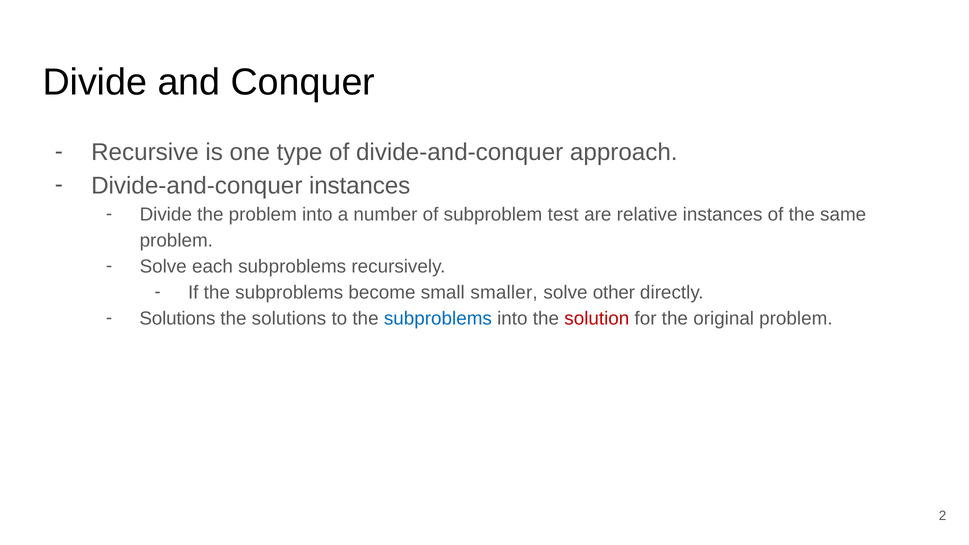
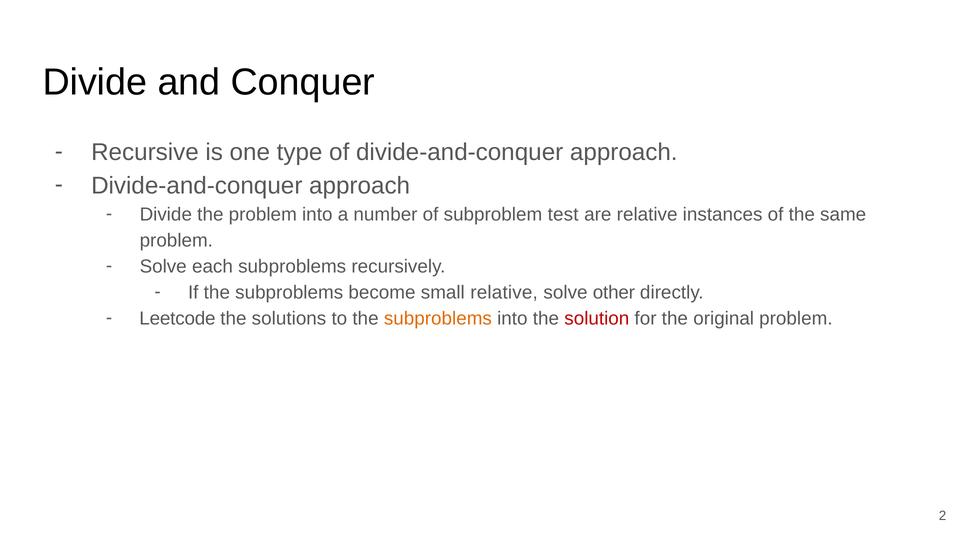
instances: instances -> approach (360, 186)
small smaller: smaller -> relative (504, 293)
Solutions: Solutions -> Leetcode (177, 319)
subproblems colour: blue -> orange (438, 319)
